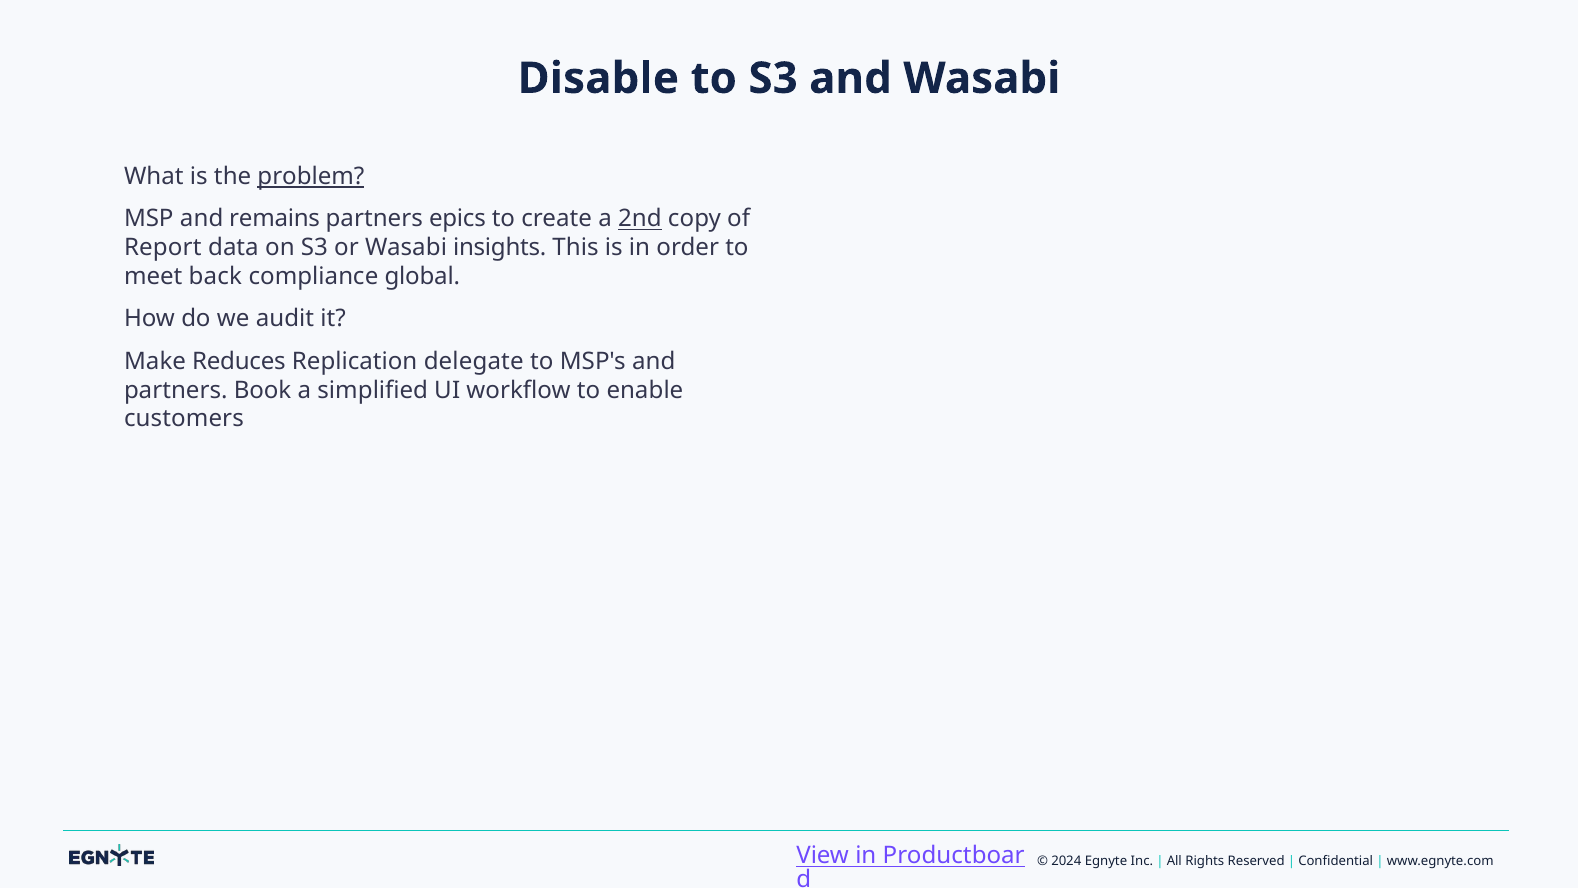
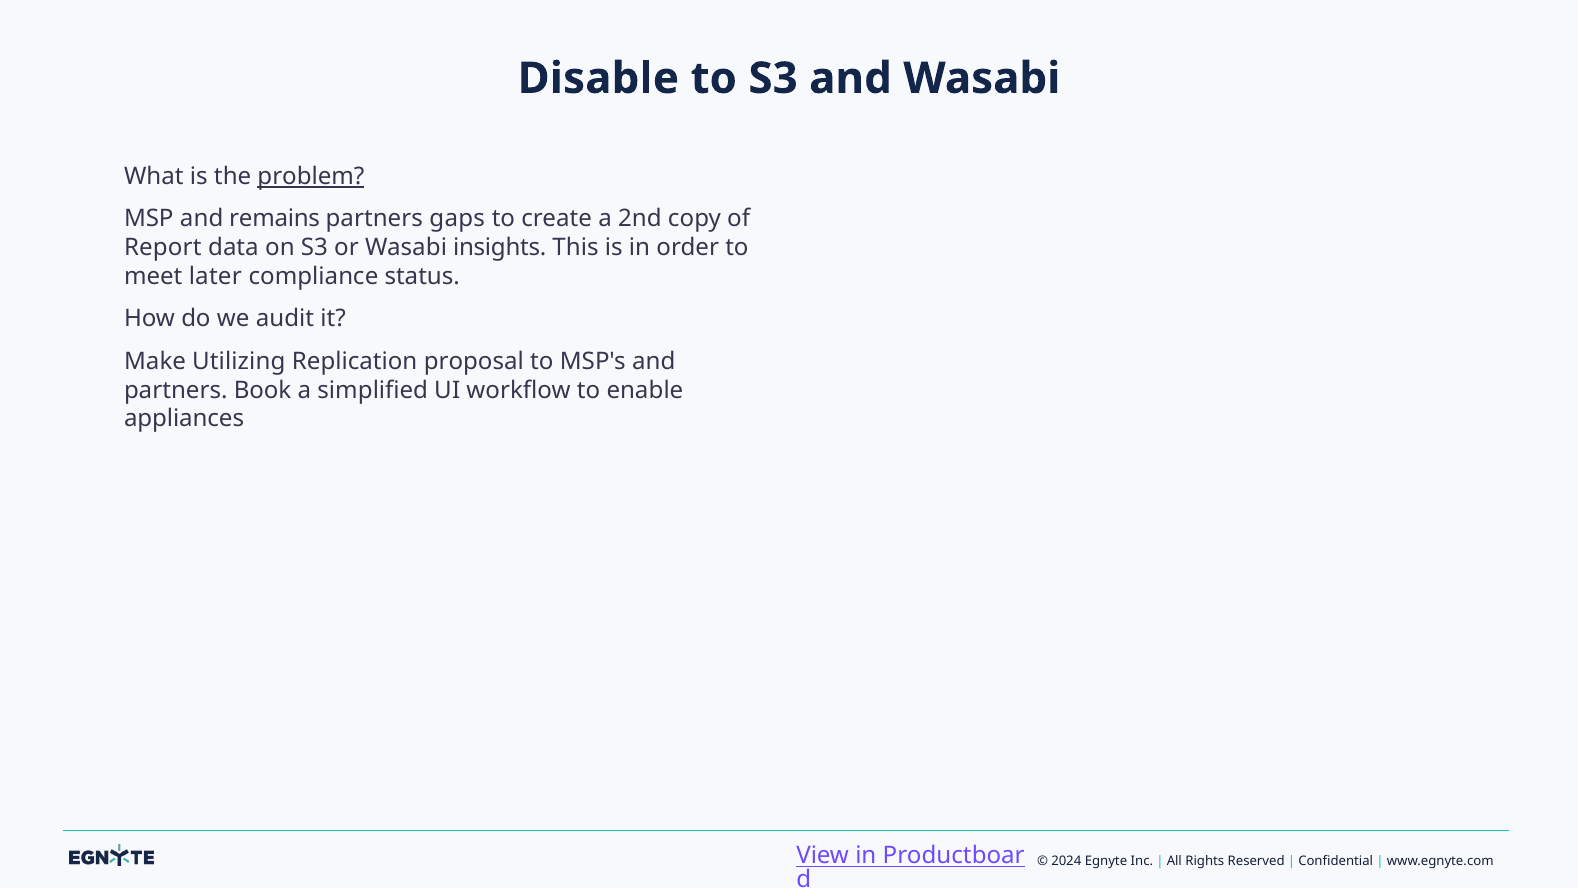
epics: epics -> gaps (457, 219)
2nd underline: present -> none (640, 219)
back: back -> later (215, 277)
global: global -> status (422, 277)
Reduces: Reduces -> Utilizing (239, 361)
delegate: delegate -> proposal (474, 361)
customers: customers -> appliances (184, 419)
